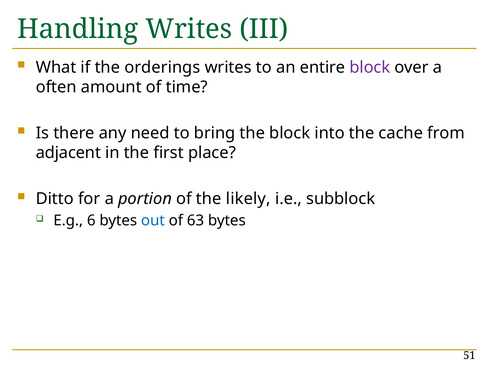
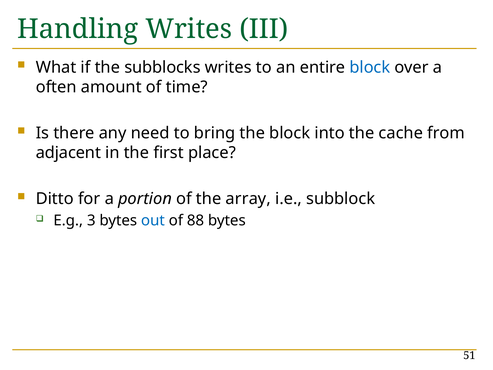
orderings: orderings -> subblocks (162, 67)
block colour: purple -> blue (370, 67)
likely: likely -> array (248, 199)
6: 6 -> 3 (91, 220)
63: 63 -> 88 (195, 220)
